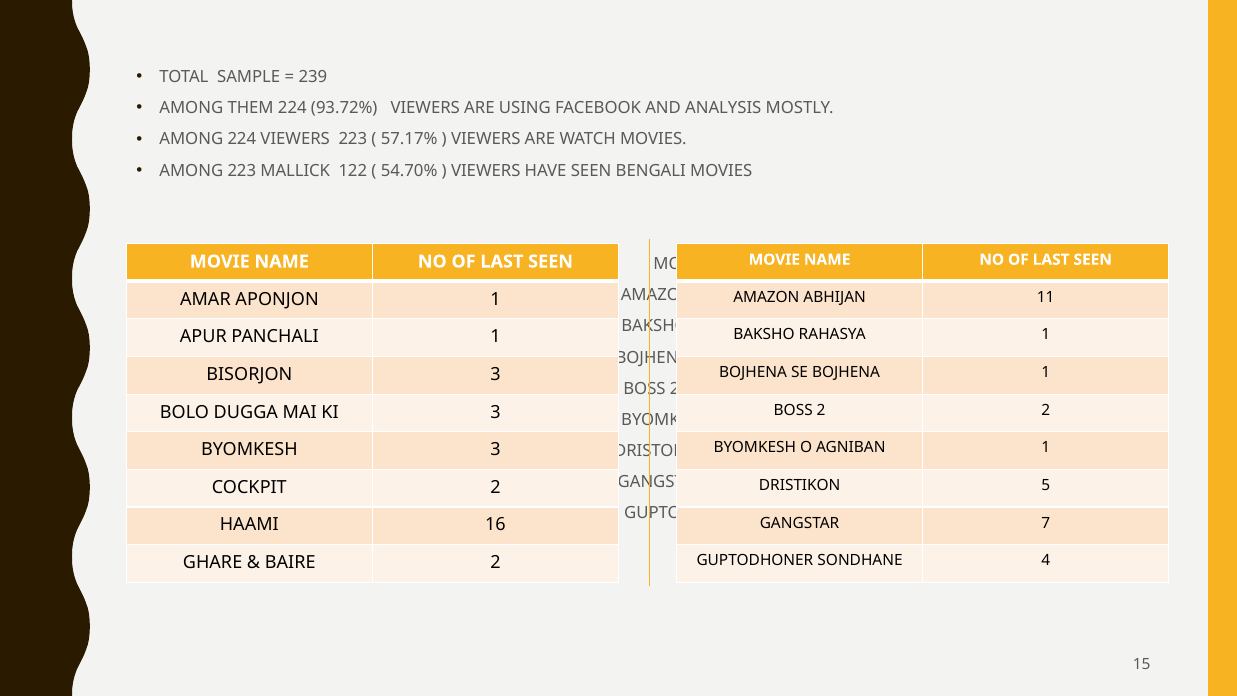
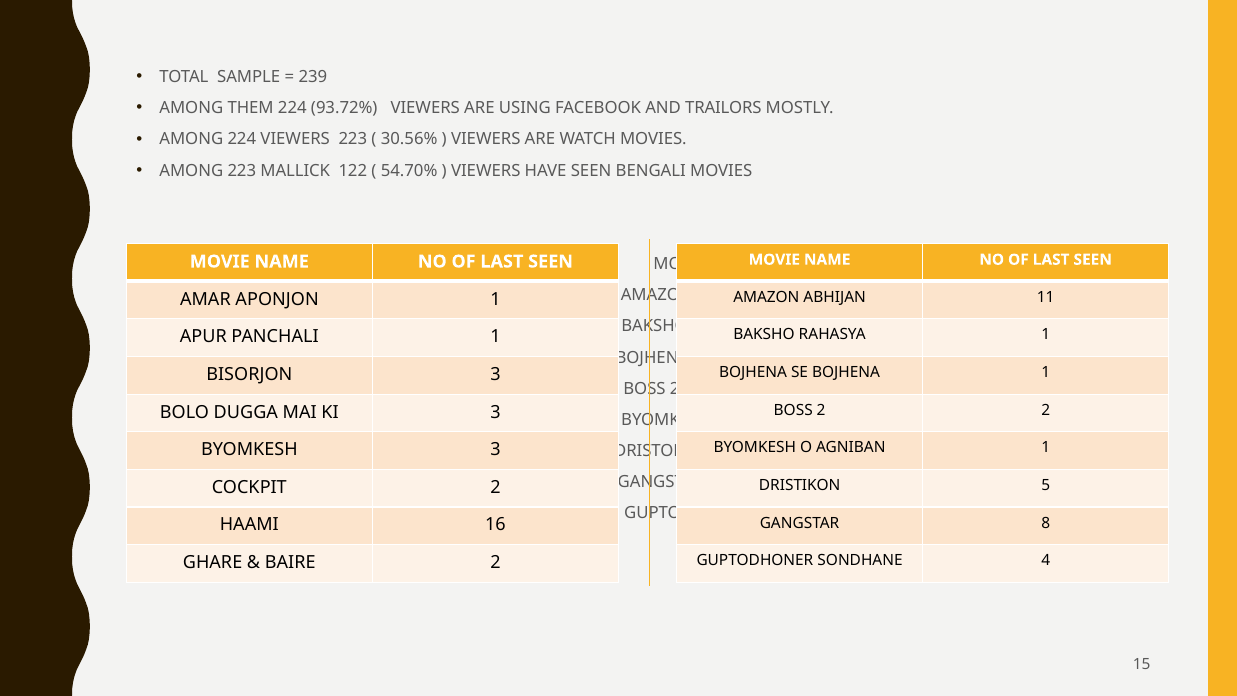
ANALYSIS: ANALYSIS -> TRAILORS (723, 108)
57.17%: 57.17% -> 30.56% (409, 139)
7: 7 -> 8 (1046, 523)
